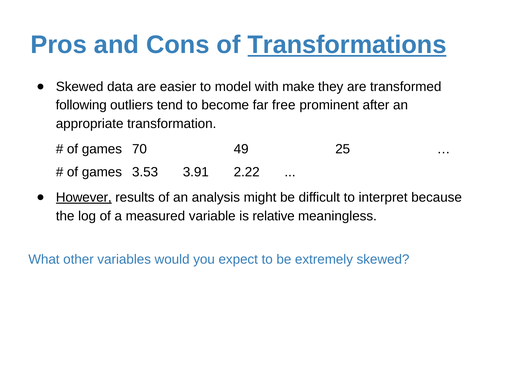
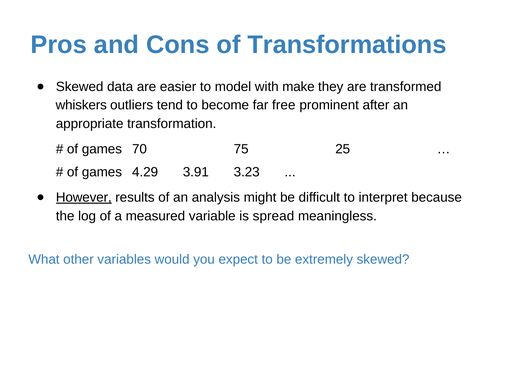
Transformations underline: present -> none (347, 45)
following: following -> whiskers (81, 105)
49: 49 -> 75 (241, 149)
3.53: 3.53 -> 4.29 (145, 172)
2.22: 2.22 -> 3.23 (247, 172)
relative: relative -> spread (273, 216)
